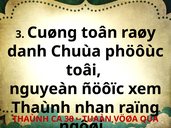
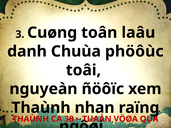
raøy: raøy -> laâu (138, 33)
